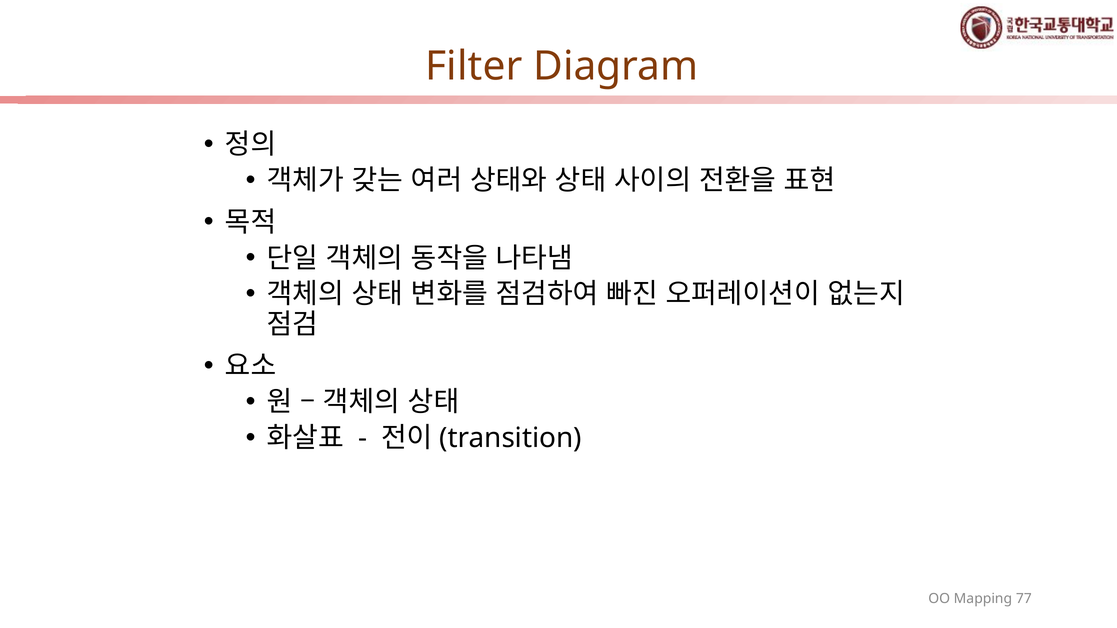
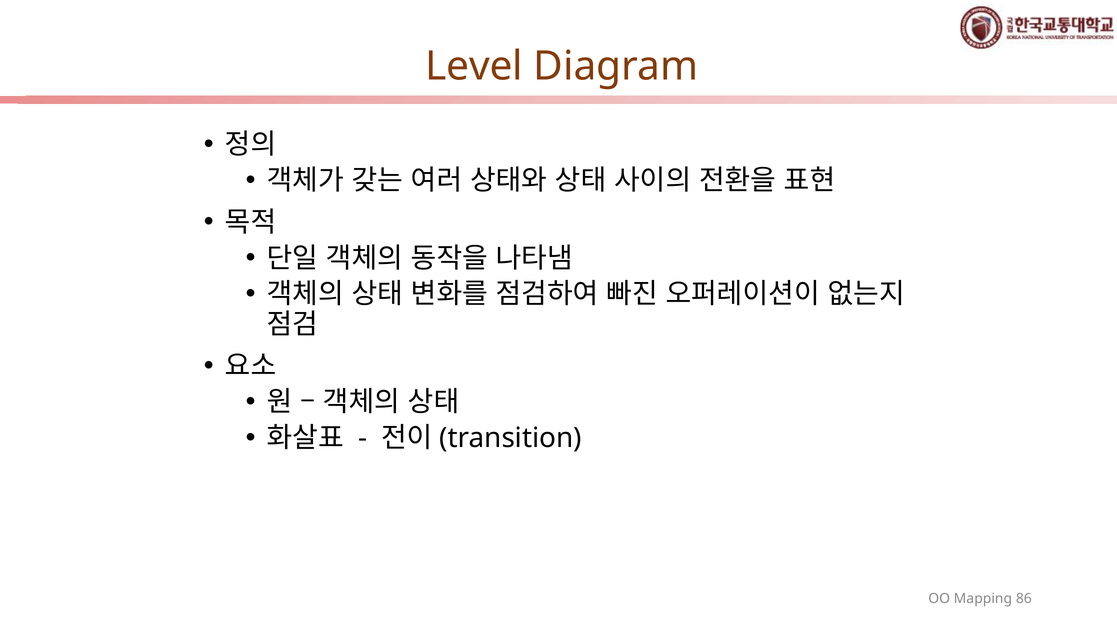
Filter: Filter -> Level (474, 66)
77: 77 -> 86 (1024, 599)
